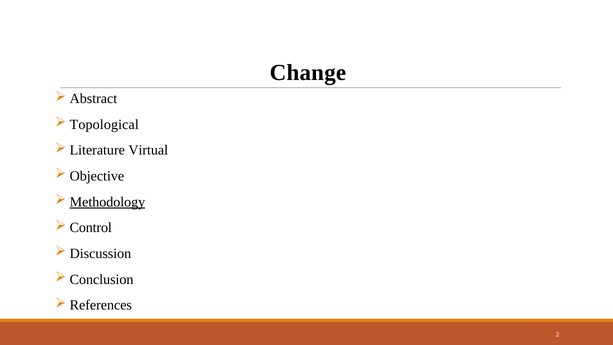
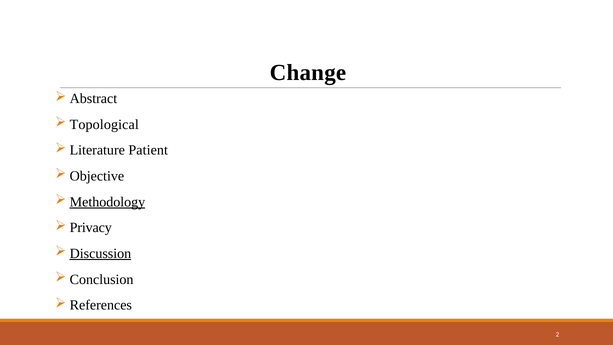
Virtual: Virtual -> Patient (148, 150)
Control: Control -> Privacy (91, 228)
Discussion underline: none -> present (100, 253)
